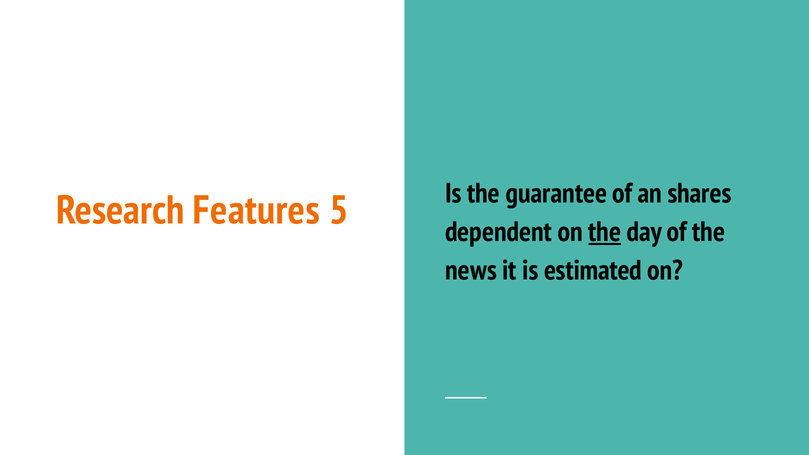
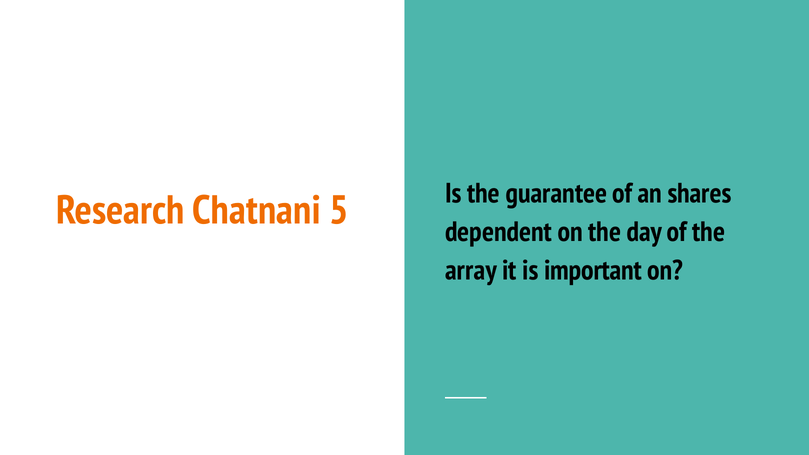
Features: Features -> Chatnani (257, 211)
the underline: present -> none (605, 232)
news: news -> array (471, 271)
estimated: estimated -> important (593, 271)
